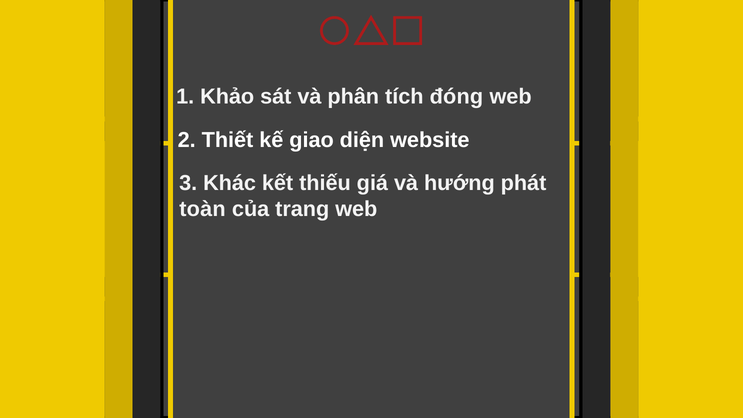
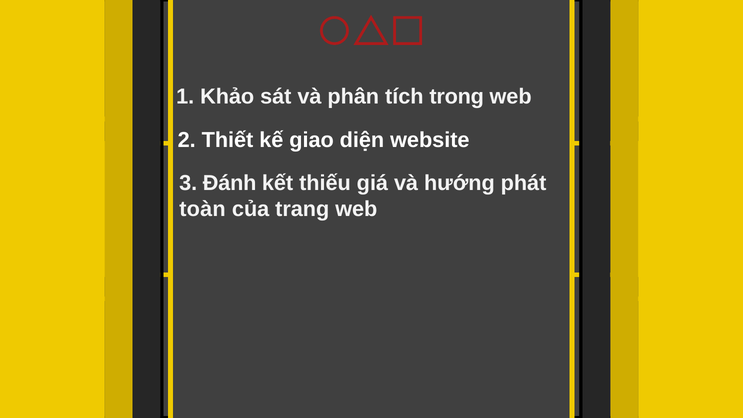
đóng: đóng -> trong (457, 97)
Khác: Khác -> Đánh (230, 183)
